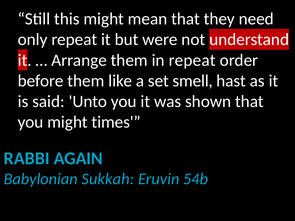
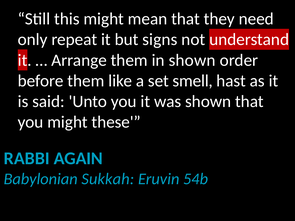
were: were -> signs (160, 40)
in repeat: repeat -> shown (192, 60)
times: times -> these (116, 122)
